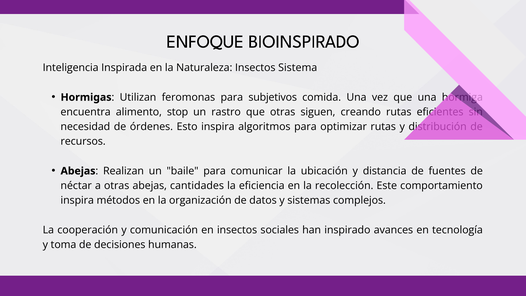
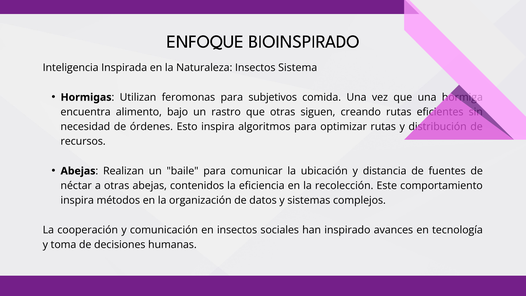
stop: stop -> bajo (178, 112)
cantidades: cantidades -> contenidos (197, 186)
